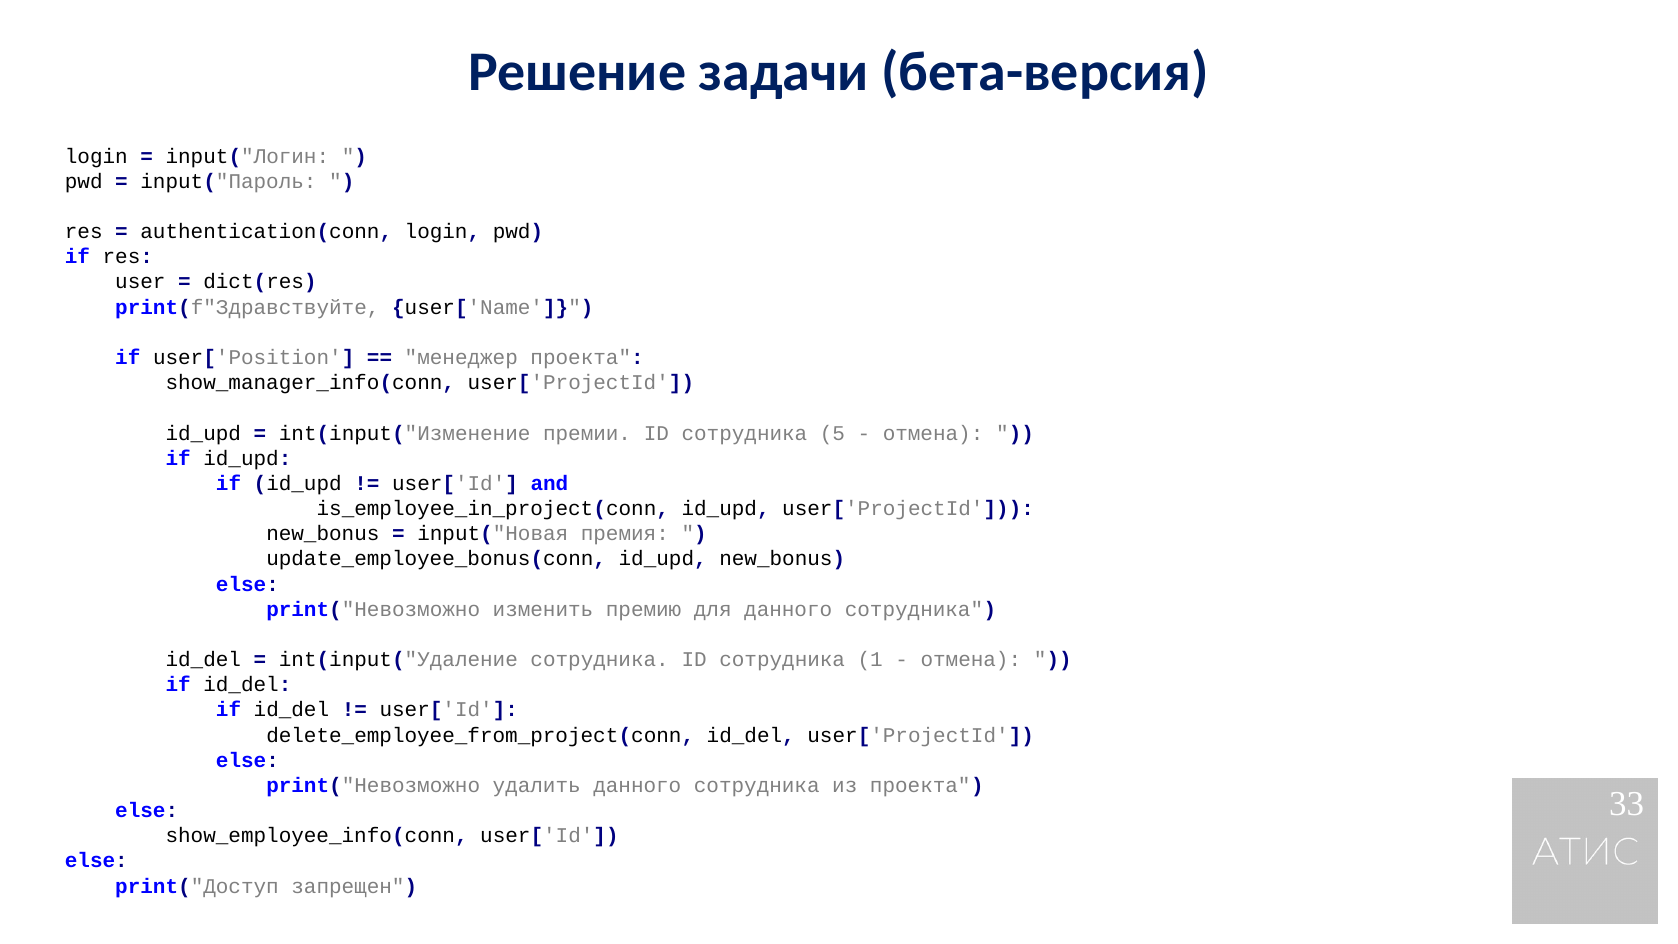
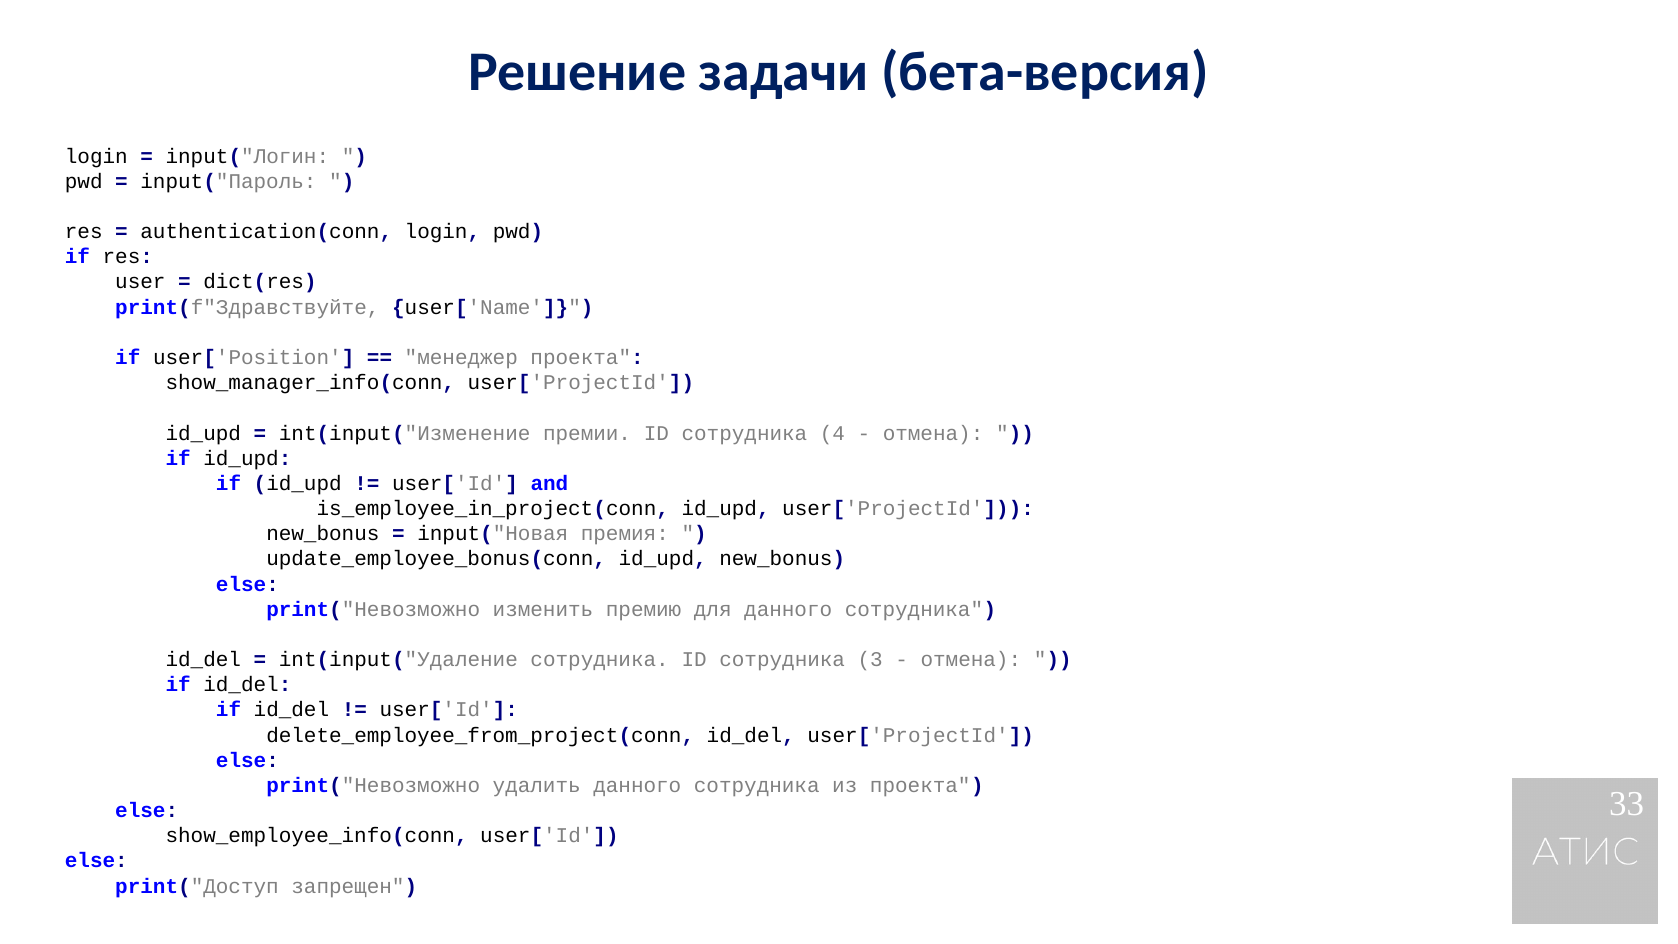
5: 5 -> 4 (832, 433)
1: 1 -> 3 (870, 660)
